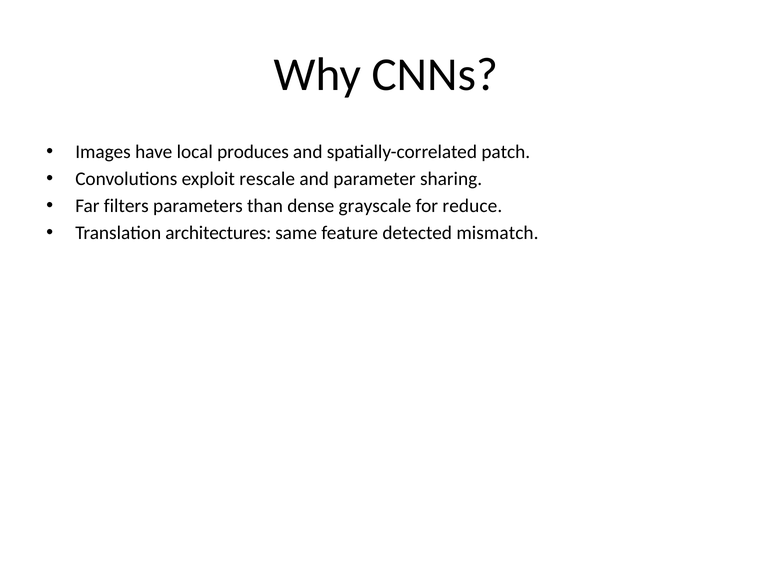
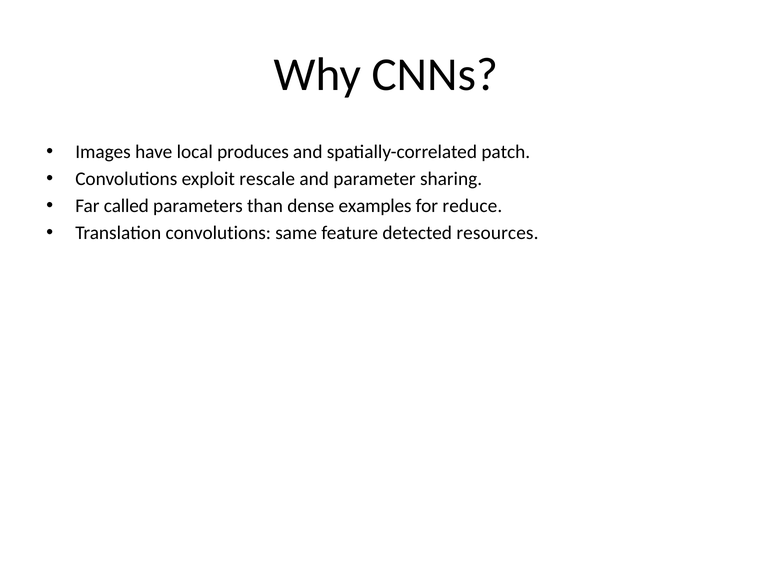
filters: filters -> called (126, 206)
grayscale: grayscale -> examples (375, 206)
Translation architectures: architectures -> convolutions (218, 233)
mismatch: mismatch -> resources (497, 233)
